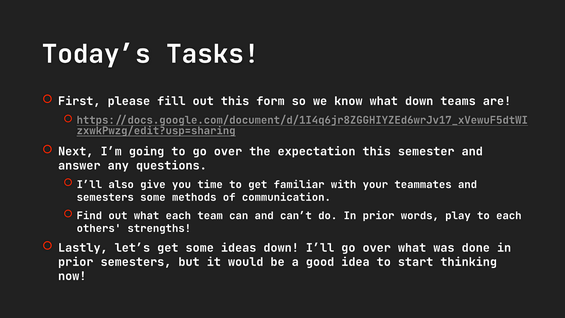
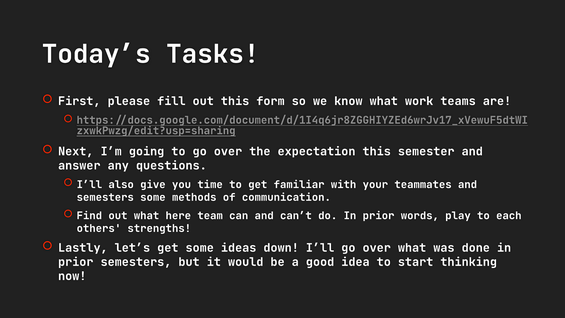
what down: down -> work (419, 101)
what each: each -> here (178, 216)
